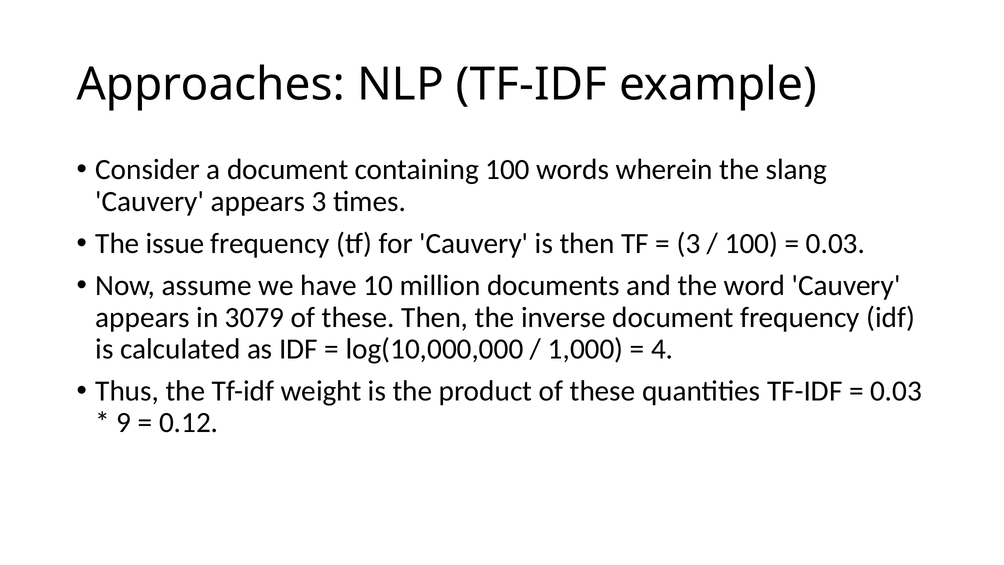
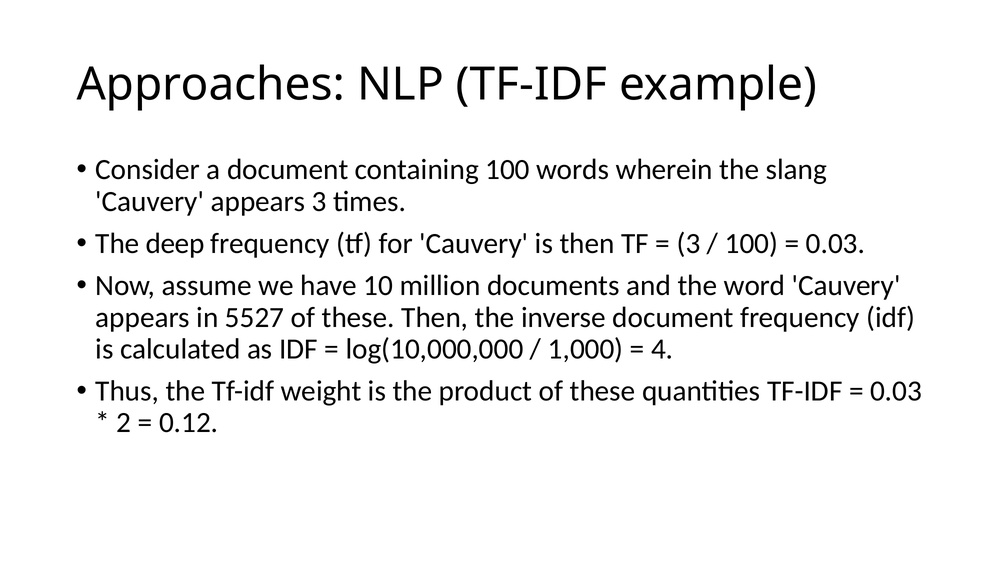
issue: issue -> deep (175, 243)
3079: 3079 -> 5527 (255, 317)
9: 9 -> 2 (124, 423)
